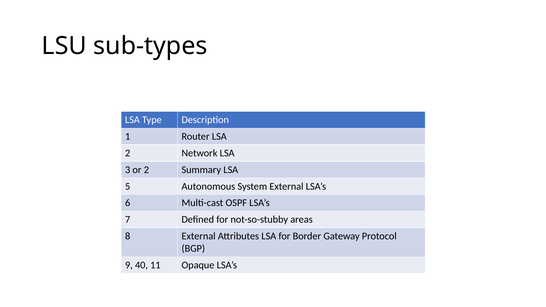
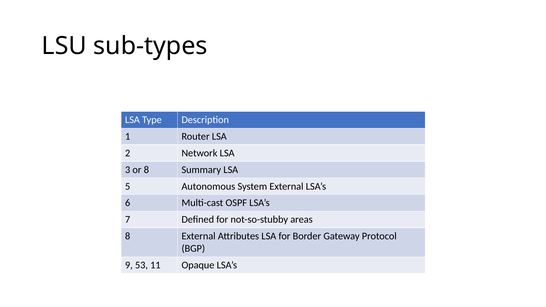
or 2: 2 -> 8 (146, 170)
40: 40 -> 53 (141, 265)
